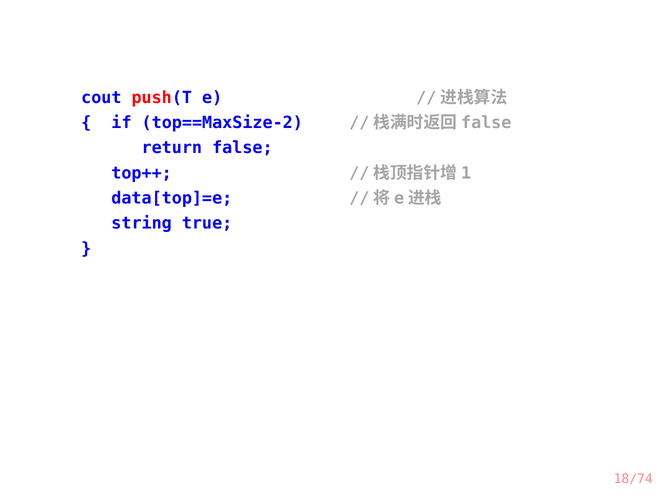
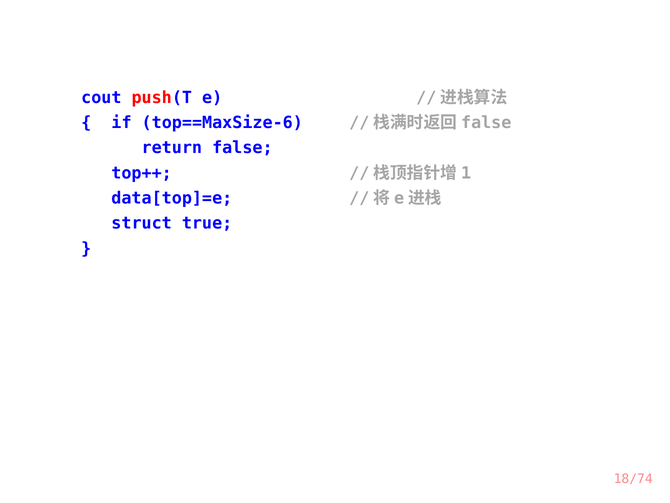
top==MaxSize-2: top==MaxSize-2 -> top==MaxSize-6 (222, 123)
string: string -> struct (142, 223)
